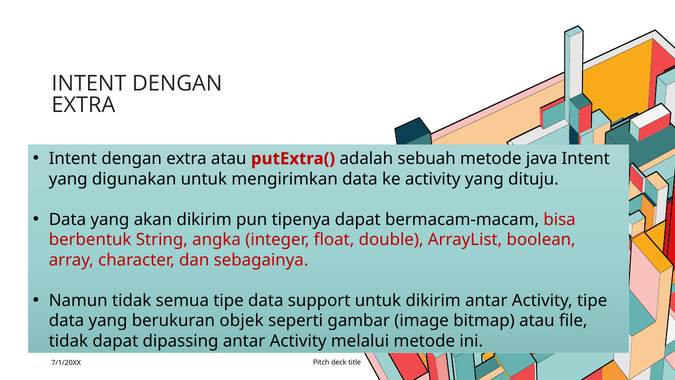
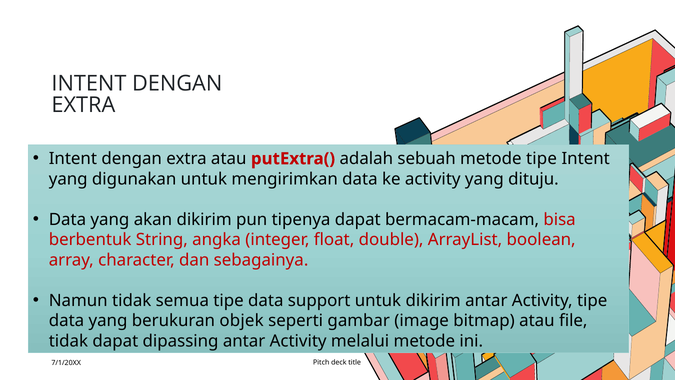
metode java: java -> tipe (542, 159)
